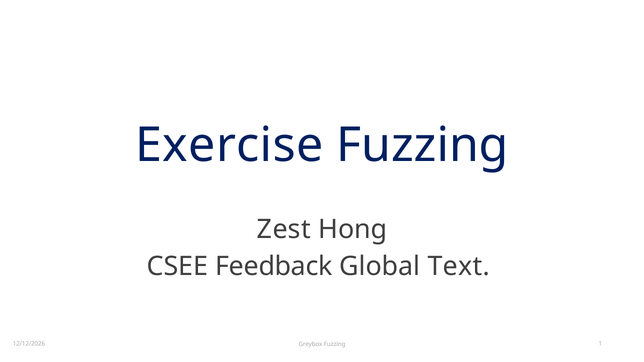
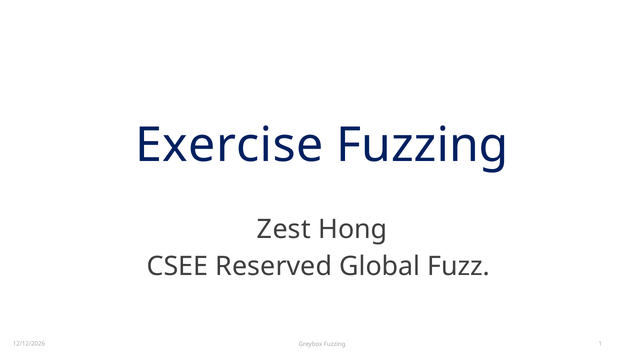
Feedback: Feedback -> Reserved (274, 267)
Text: Text -> Fuzz (459, 267)
